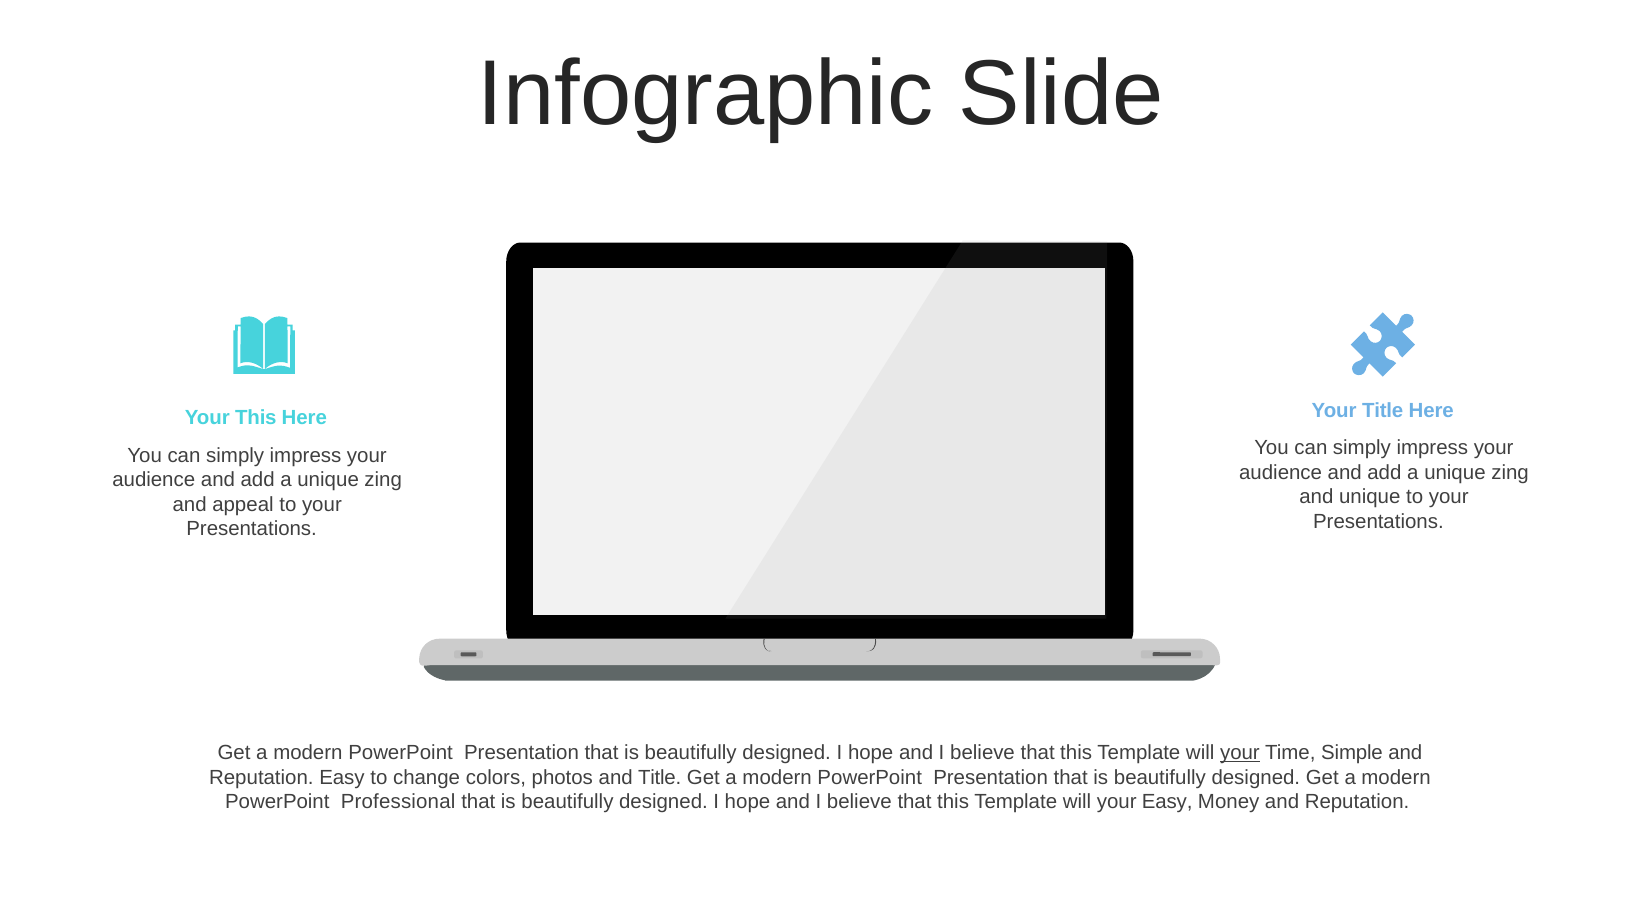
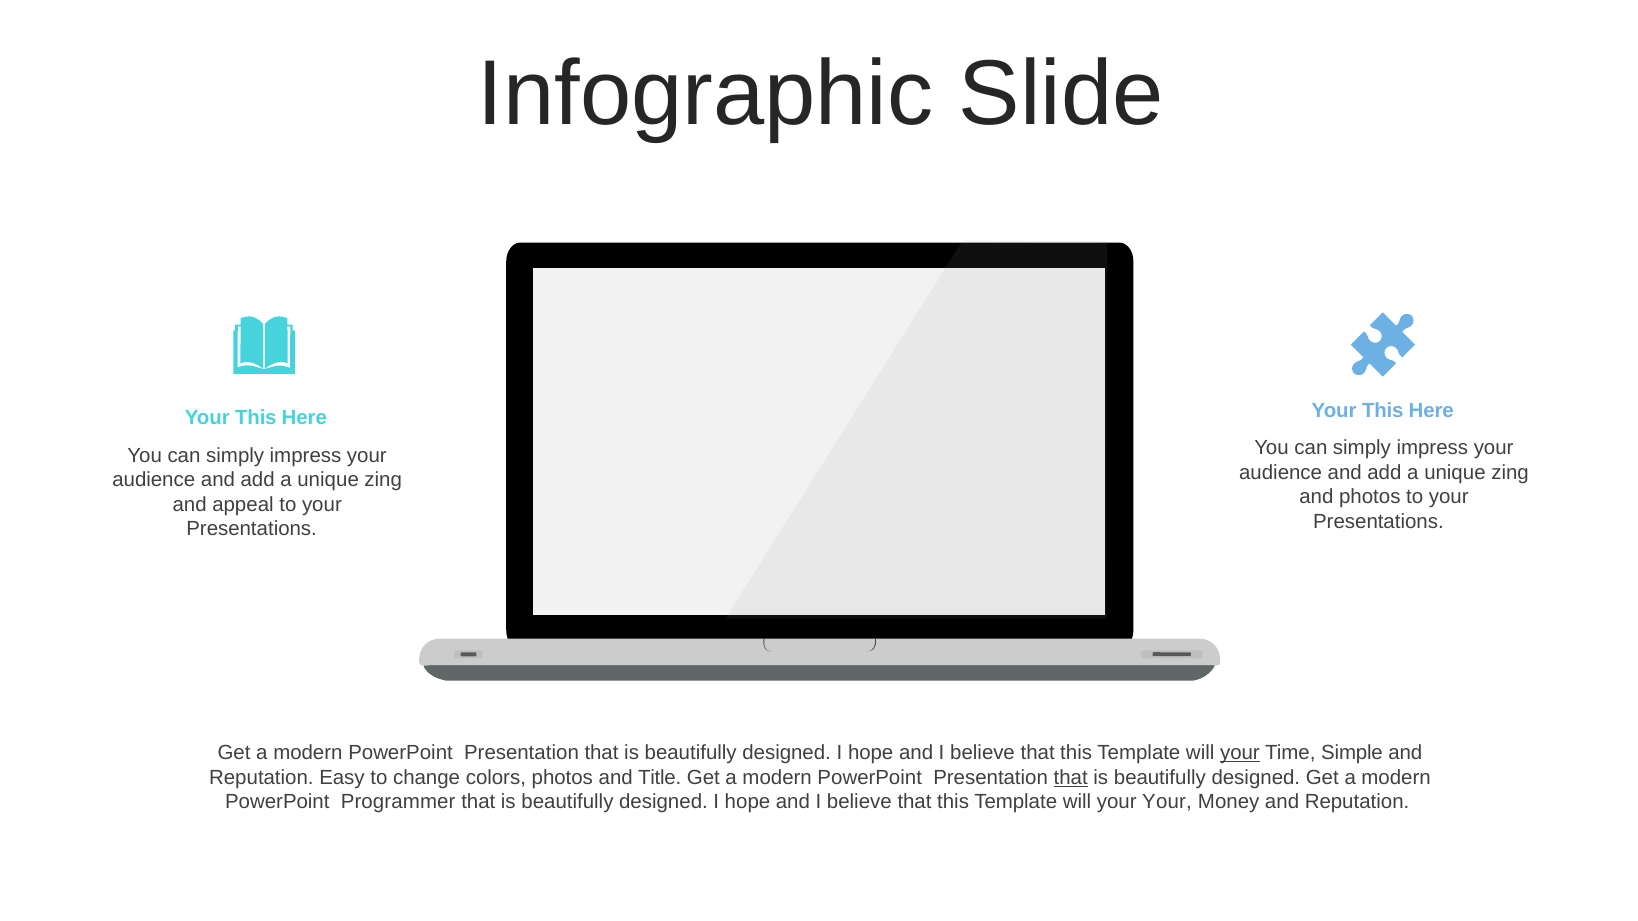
Title: Title -> This (1383, 411)
and unique: unique -> photos (1370, 497)
that underline: none -> present (1071, 778)
Professional: Professional -> Programmer (398, 802)
your Easy: Easy -> Your (1167, 802)
